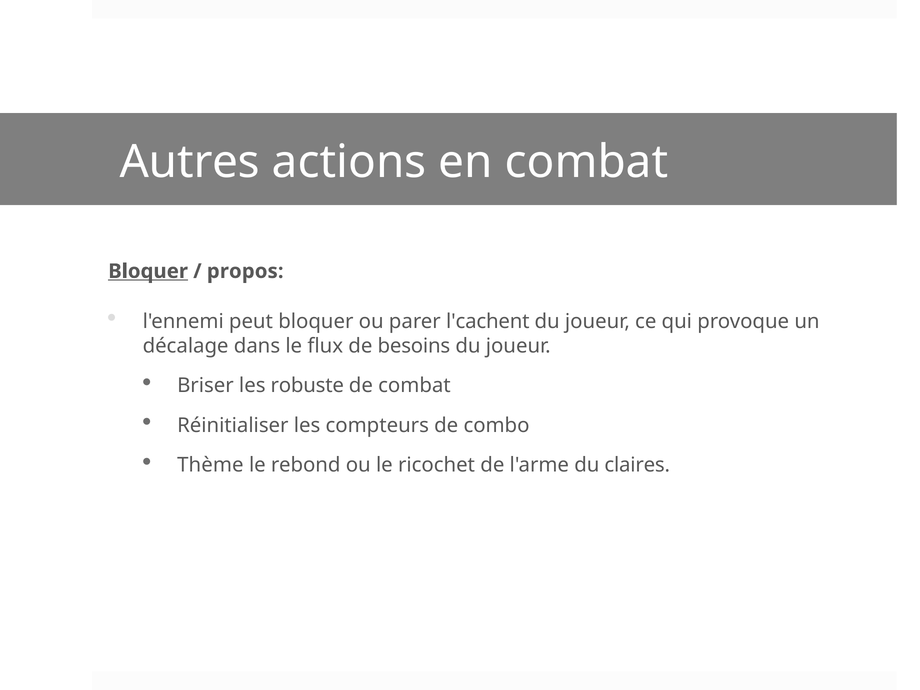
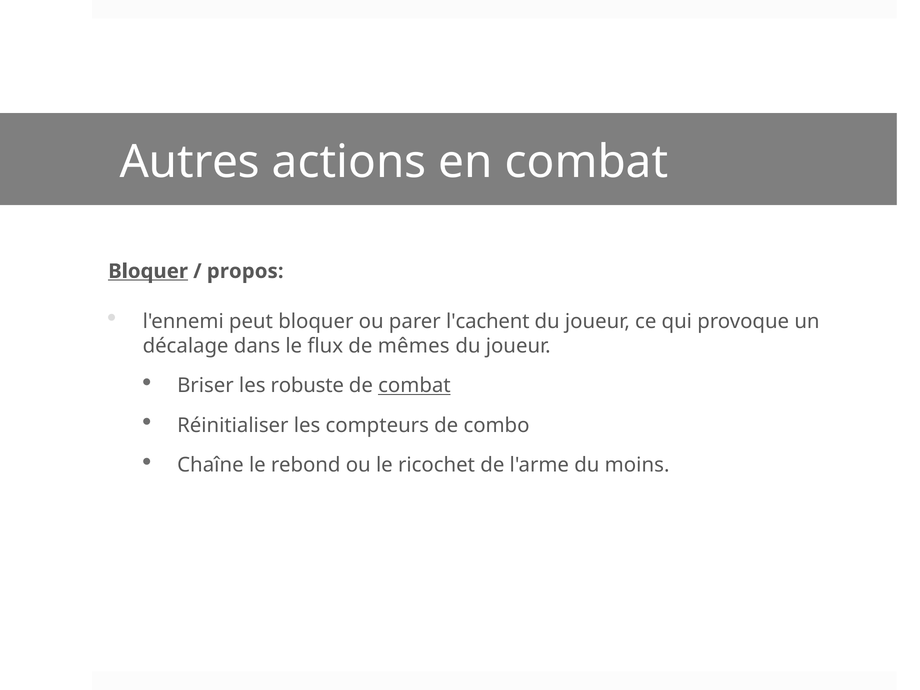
besoins: besoins -> mêmes (414, 346)
combat underline: none -> present (414, 386)
Thème: Thème -> Chaîne (210, 465)
claires: claires -> moins (637, 465)
